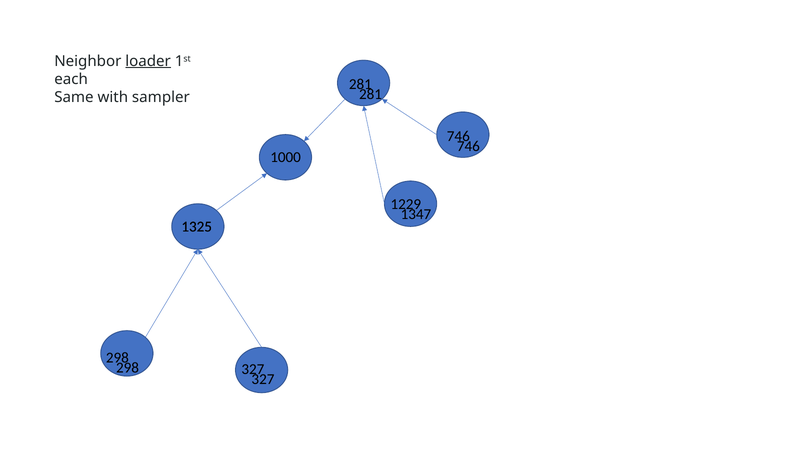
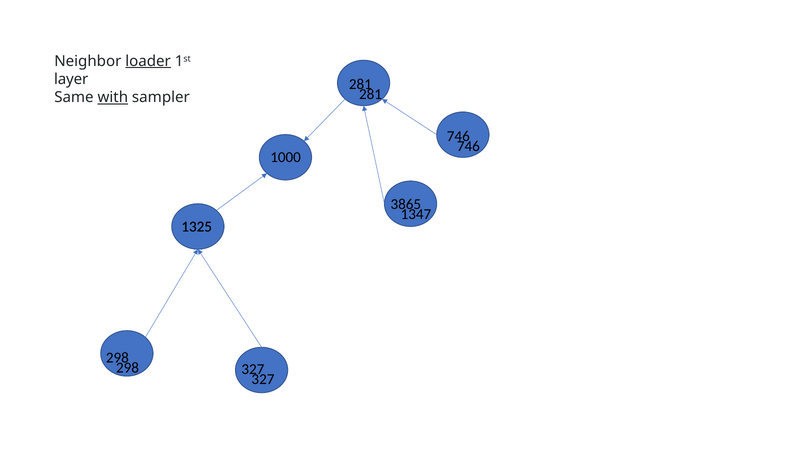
each: each -> layer (71, 79)
with underline: none -> present (113, 97)
1229: 1229 -> 3865 (406, 205)
